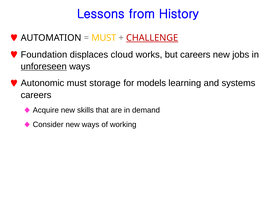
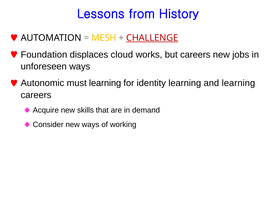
MUST: MUST -> MESH (104, 38)
unforeseen underline: present -> none (44, 66)
must storage: storage -> learning (105, 83)
models: models -> identity (151, 83)
and systems: systems -> learning (238, 83)
